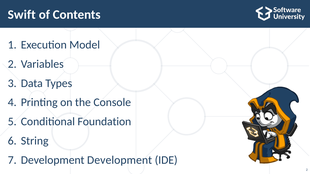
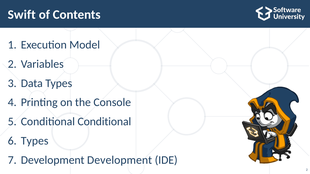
Conditional Foundation: Foundation -> Conditional (104, 122)
String: String -> Types (35, 141)
